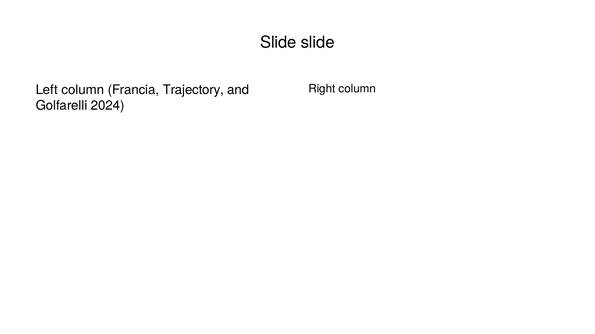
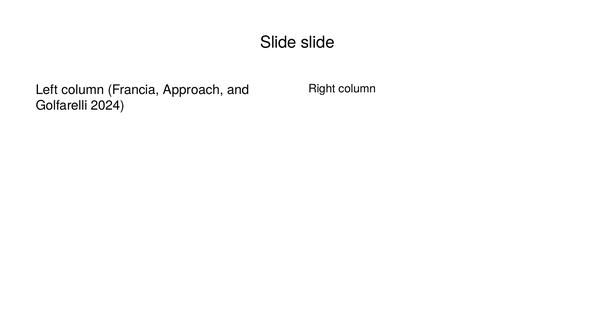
Trajectory: Trajectory -> Approach (193, 90)
